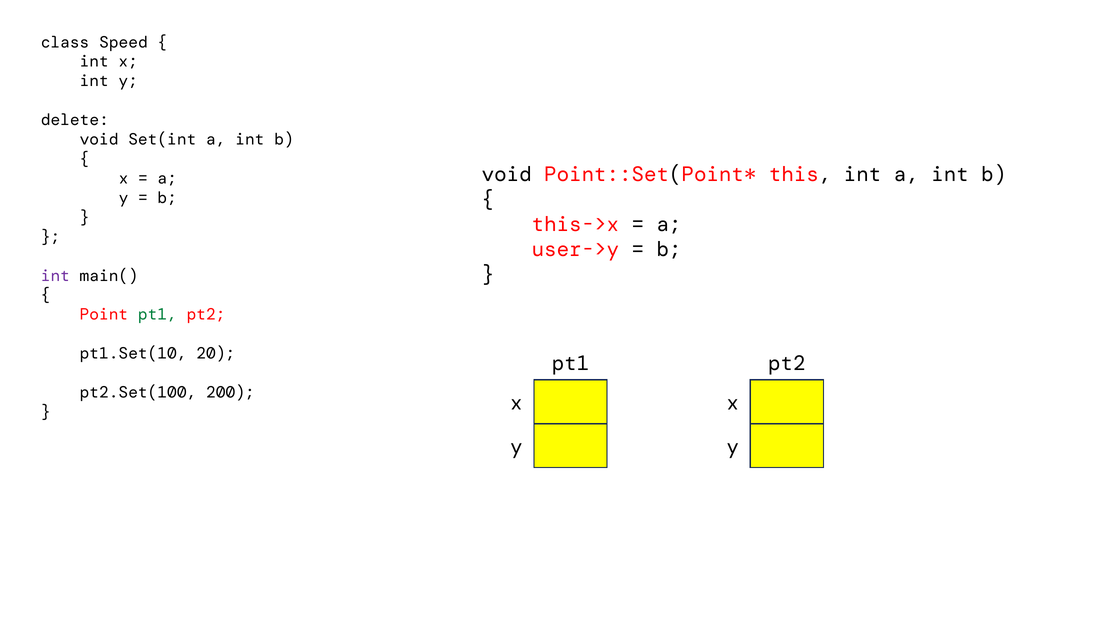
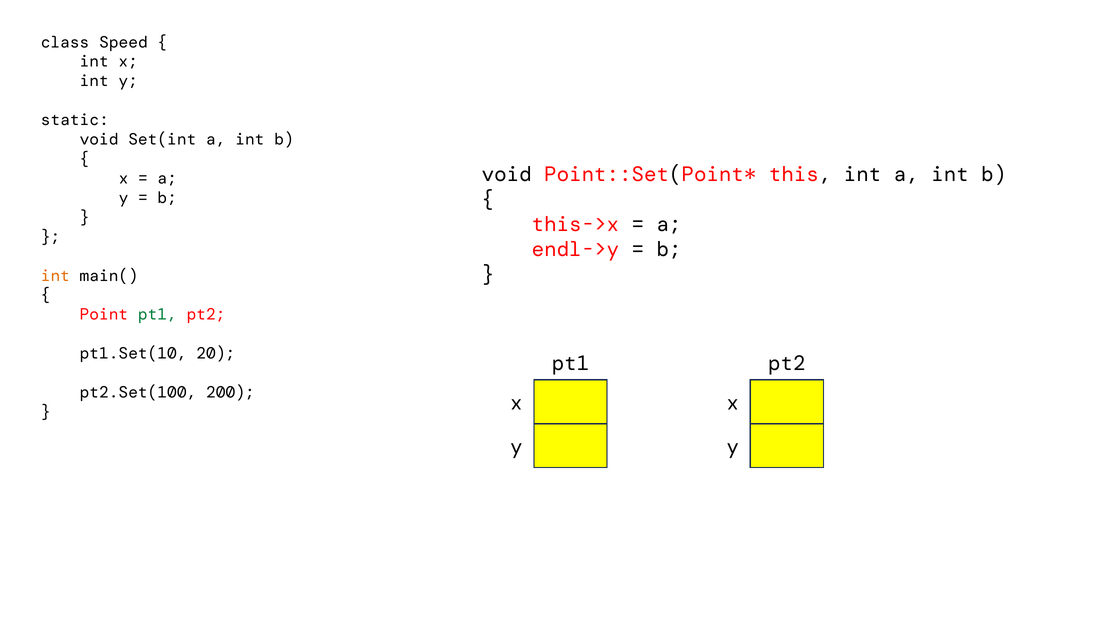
delete: delete -> static (75, 120)
user->y: user->y -> endl->y (575, 249)
int colour: purple -> orange (55, 275)
